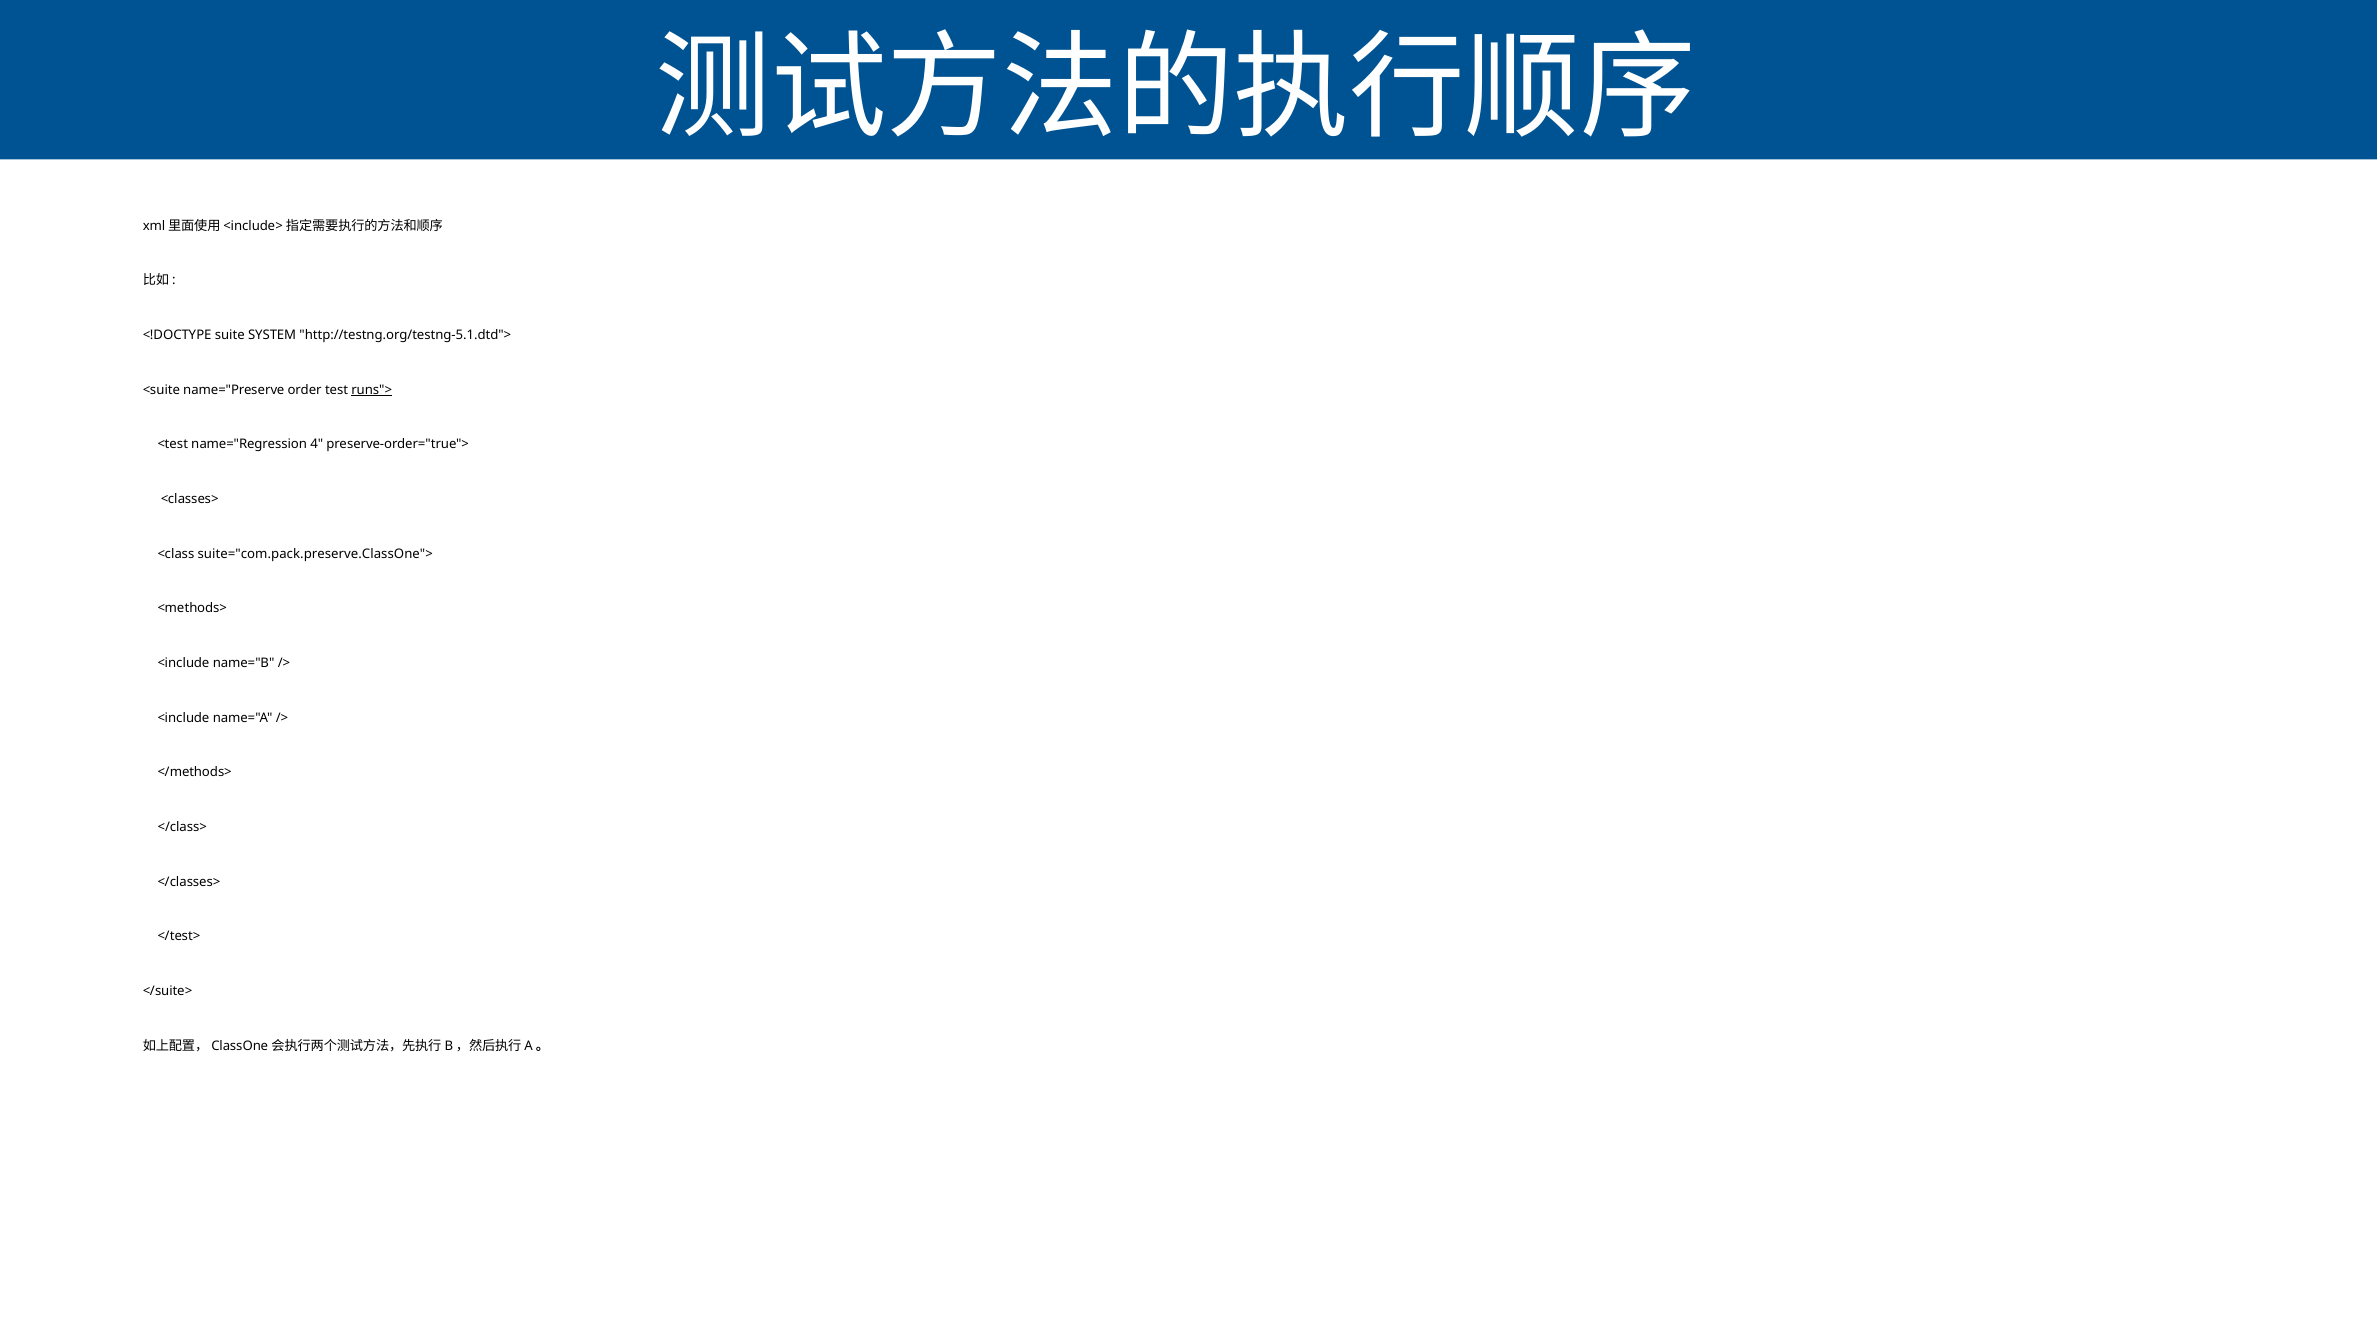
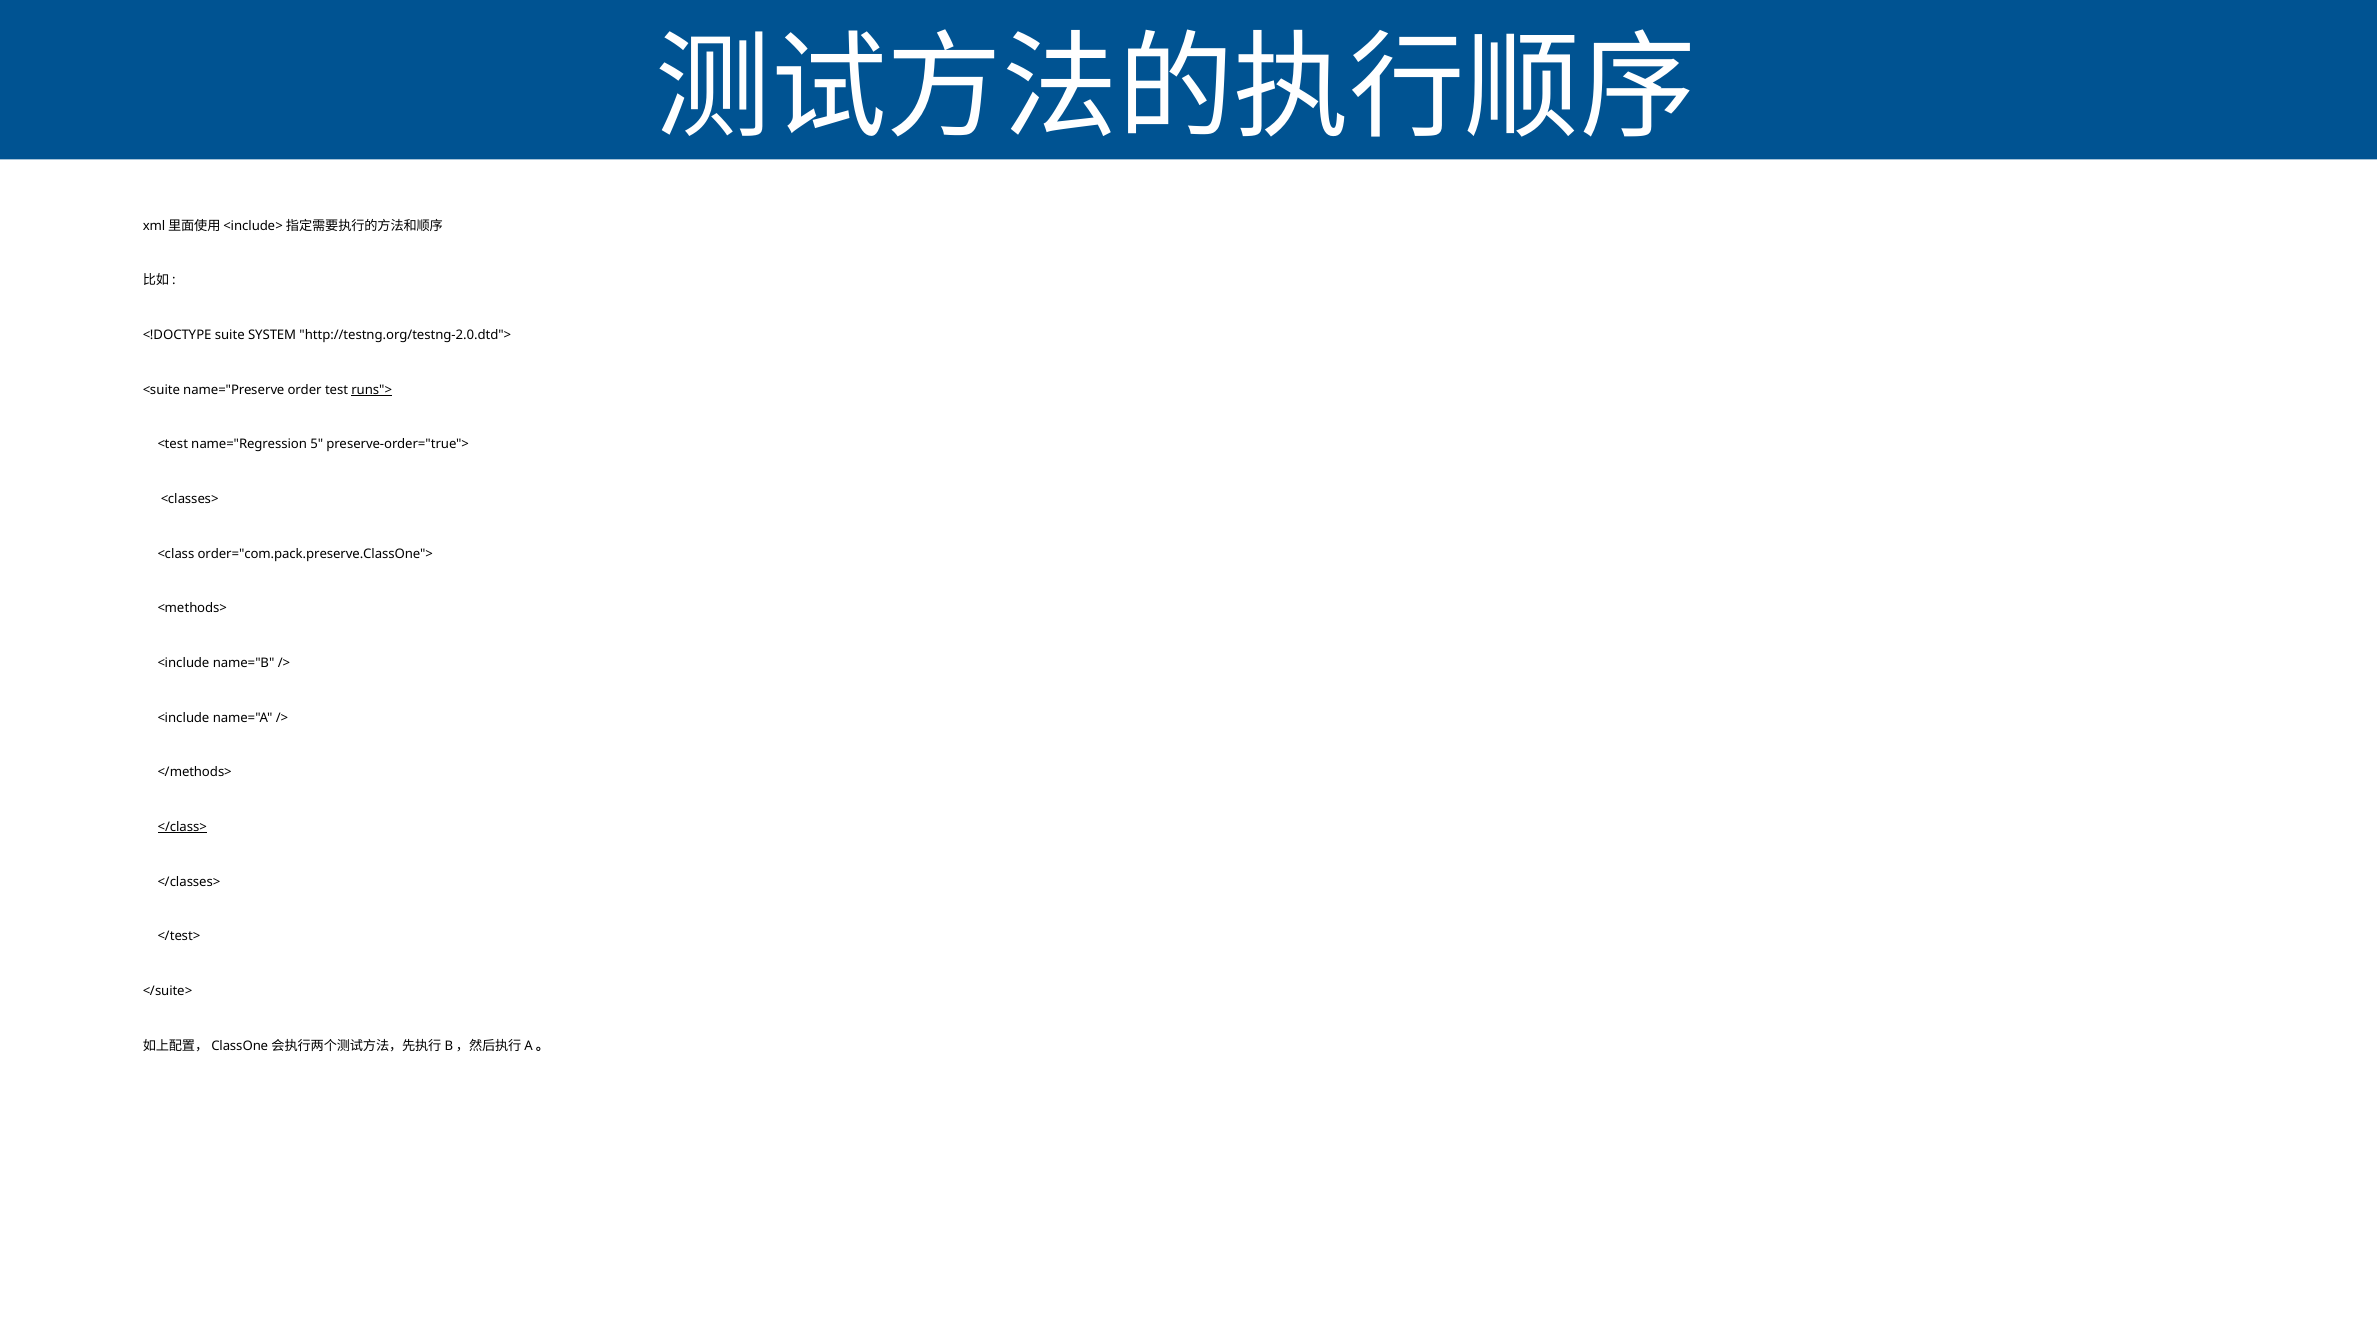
http://testng.org/testng-5.1.dtd">: http://testng.org/testng-5.1.dtd"> -> http://testng.org/testng-2.0.dtd"> (405, 335)
4: 4 -> 5 (317, 445)
suite="com.pack.preserve.ClassOne">: suite="com.pack.preserve.ClassOne"> -> order="com.pack.preserve.ClassOne"> (315, 554)
</class> underline: none -> present (182, 827)
